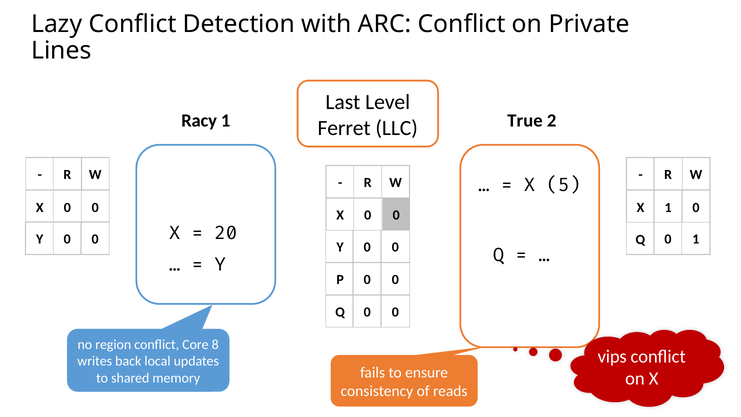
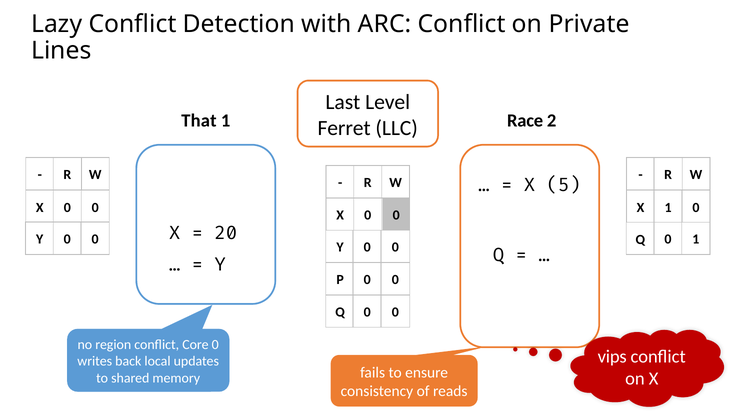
Racy: Racy -> That (199, 121)
True: True -> Race (525, 121)
Core 8: 8 -> 0 (215, 344)
